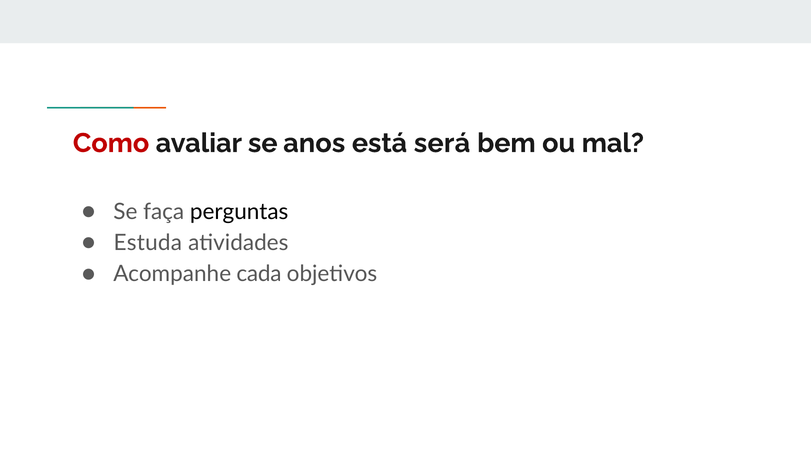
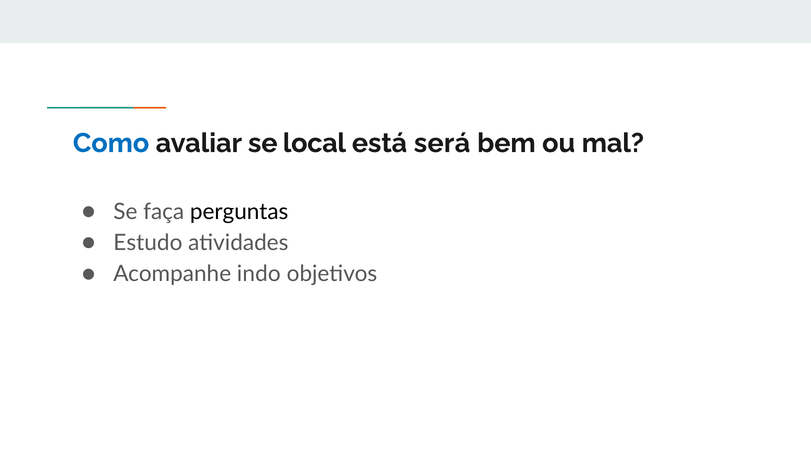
Como colour: red -> blue (111, 143)
anos: anos -> local (314, 143)
Estuda: Estuda -> Estudo (148, 243)
cada: cada -> indo (259, 274)
